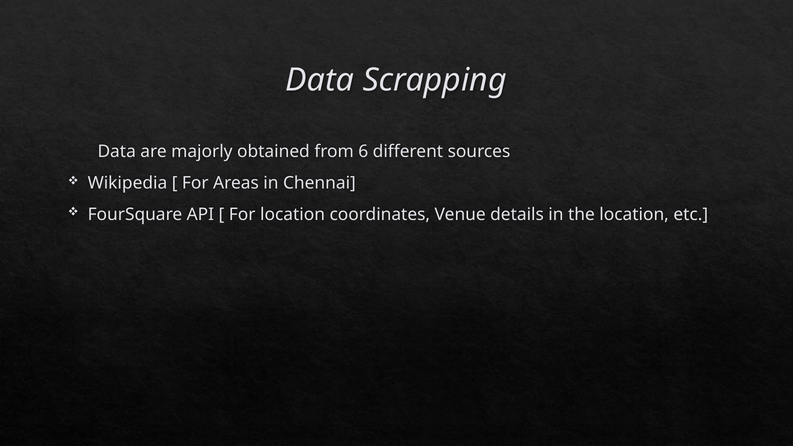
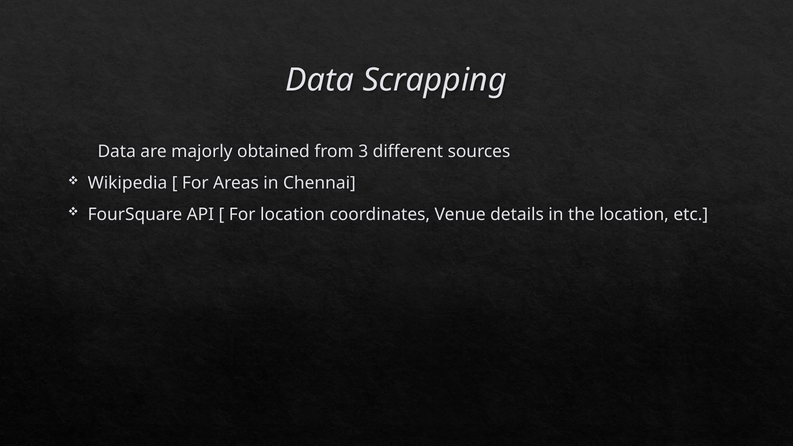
6: 6 -> 3 (363, 152)
